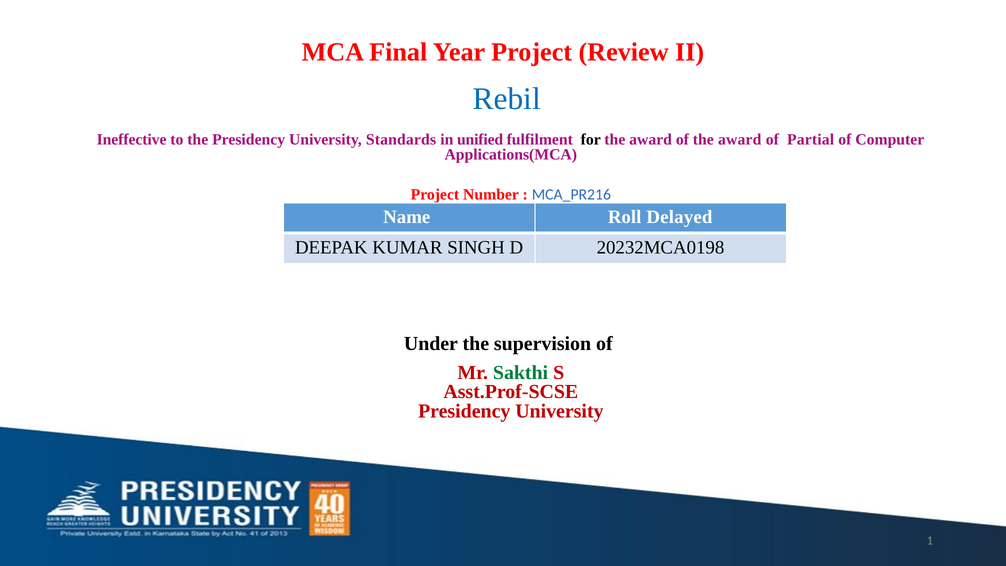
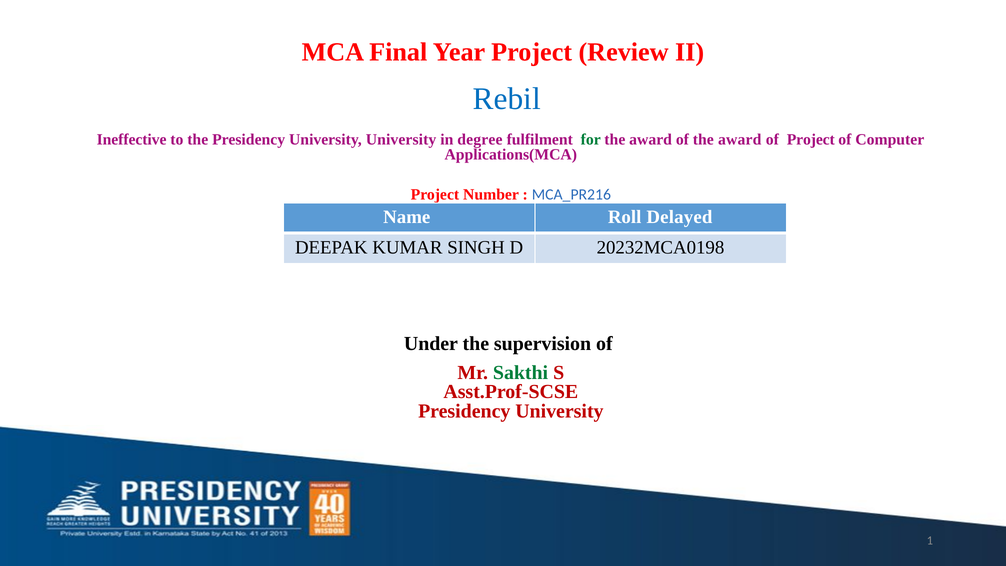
University Standards: Standards -> University (401, 139)
unified: unified -> degree (480, 139)
for colour: black -> green (591, 139)
of Partial: Partial -> Project (811, 139)
